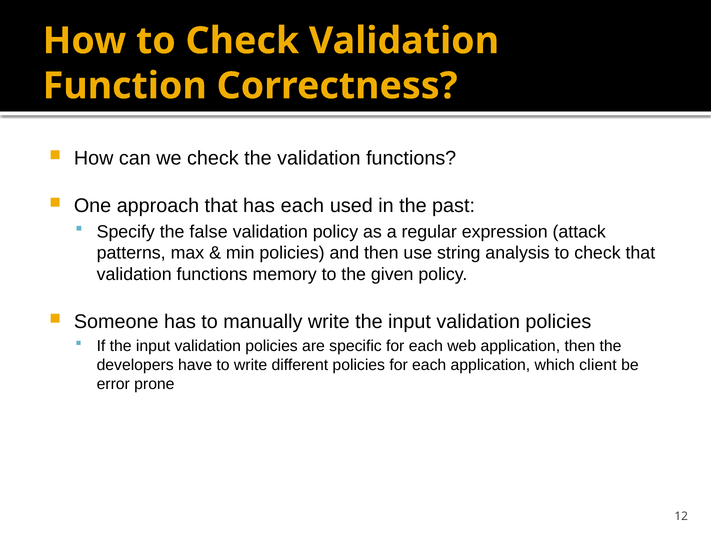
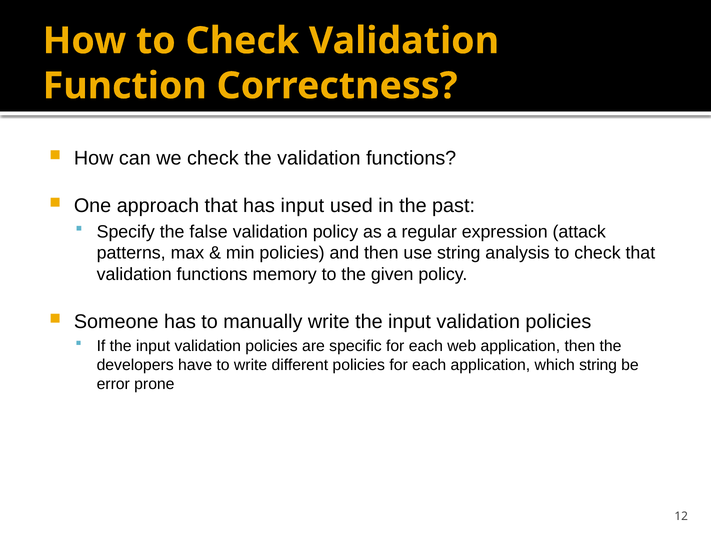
has each: each -> input (302, 206)
which client: client -> string (598, 365)
